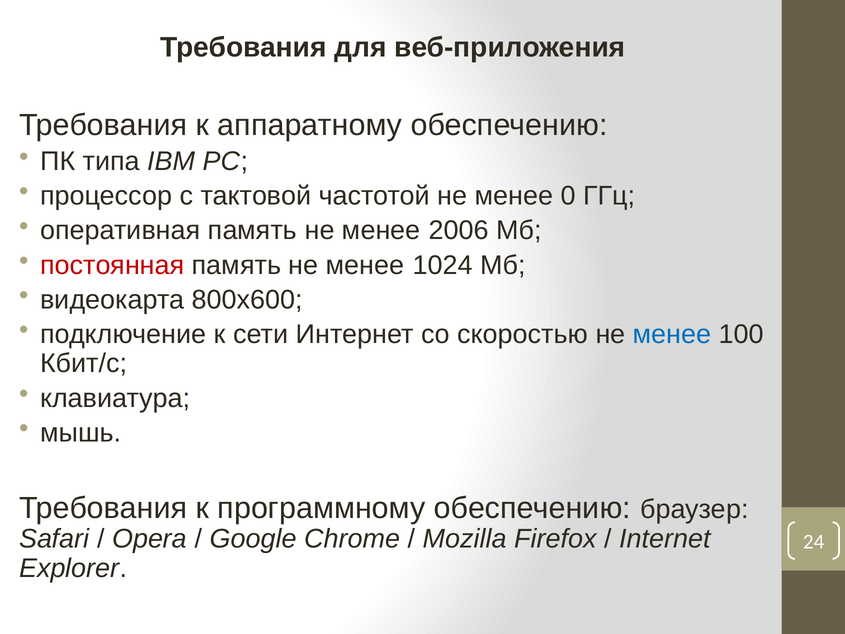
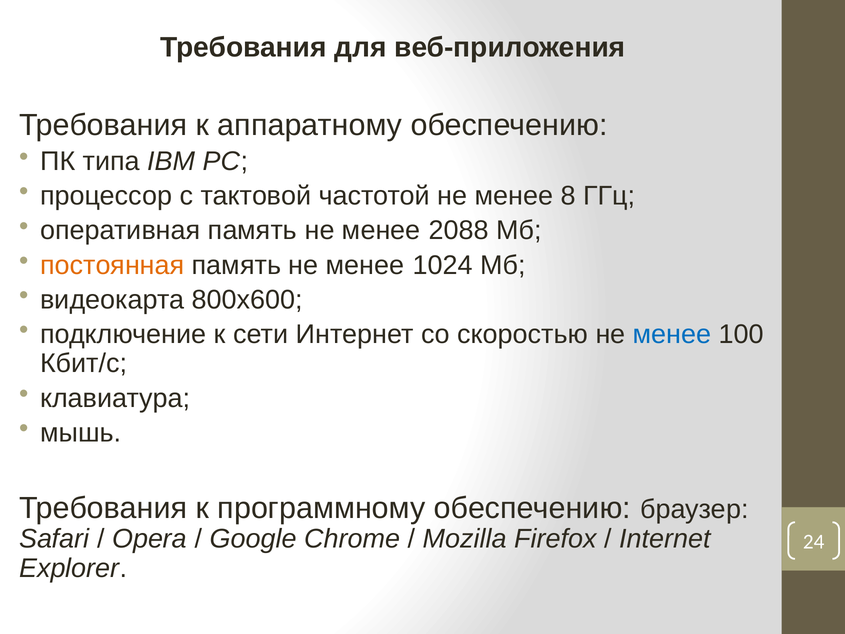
0: 0 -> 8 (568, 196)
2006: 2006 -> 2088 (459, 230)
постоянная colour: red -> orange (112, 265)
